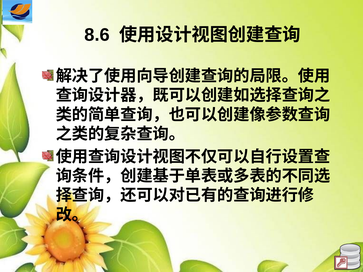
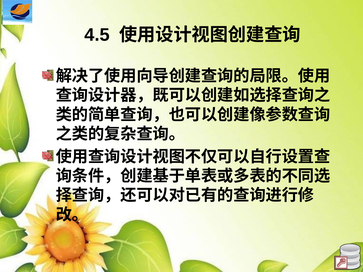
8.6: 8.6 -> 4.5 (97, 35)
